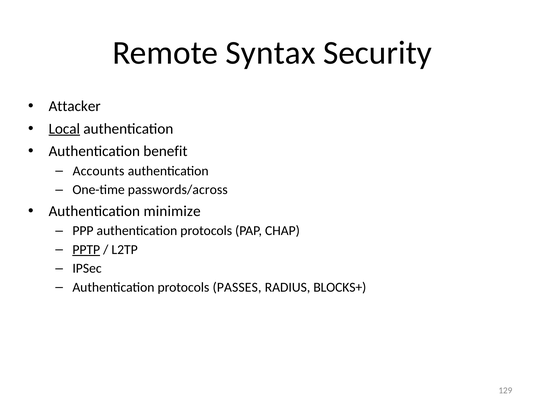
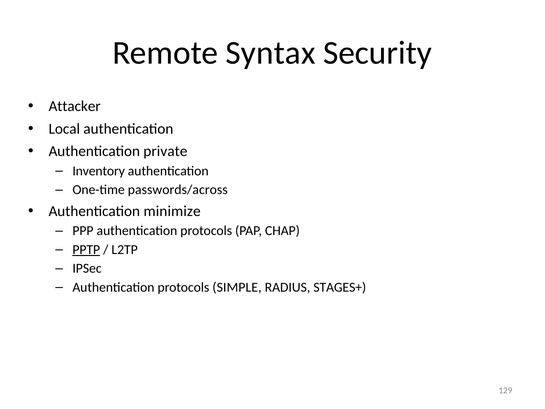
Local underline: present -> none (64, 129)
benefit: benefit -> private (165, 151)
Accounts: Accounts -> Inventory (99, 171)
PASSES: PASSES -> SIMPLE (237, 287)
BLOCKS+: BLOCKS+ -> STAGES+ (340, 287)
